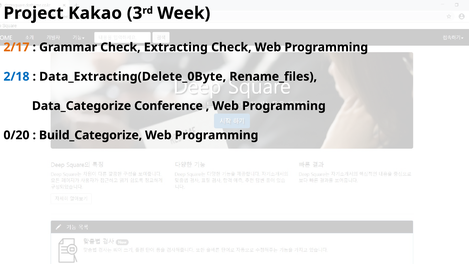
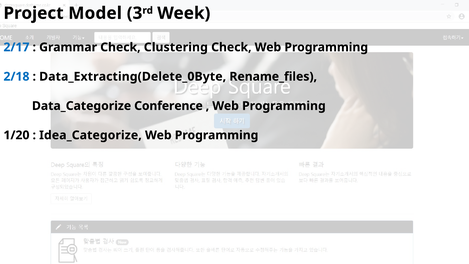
Kakao: Kakao -> Model (95, 13)
2/17 colour: orange -> blue (16, 47)
Extracting: Extracting -> Clustering (176, 47)
0/20: 0/20 -> 1/20 (16, 135)
Build_Categorize: Build_Categorize -> Idea_Categorize (90, 135)
